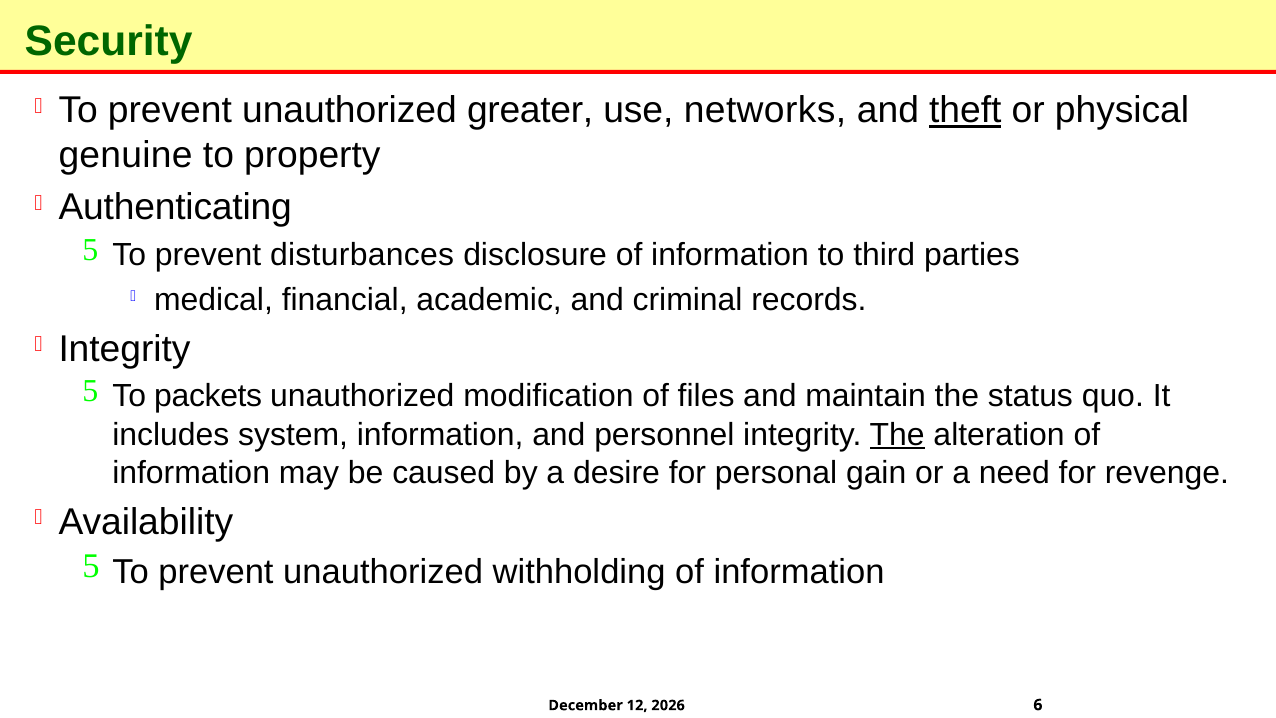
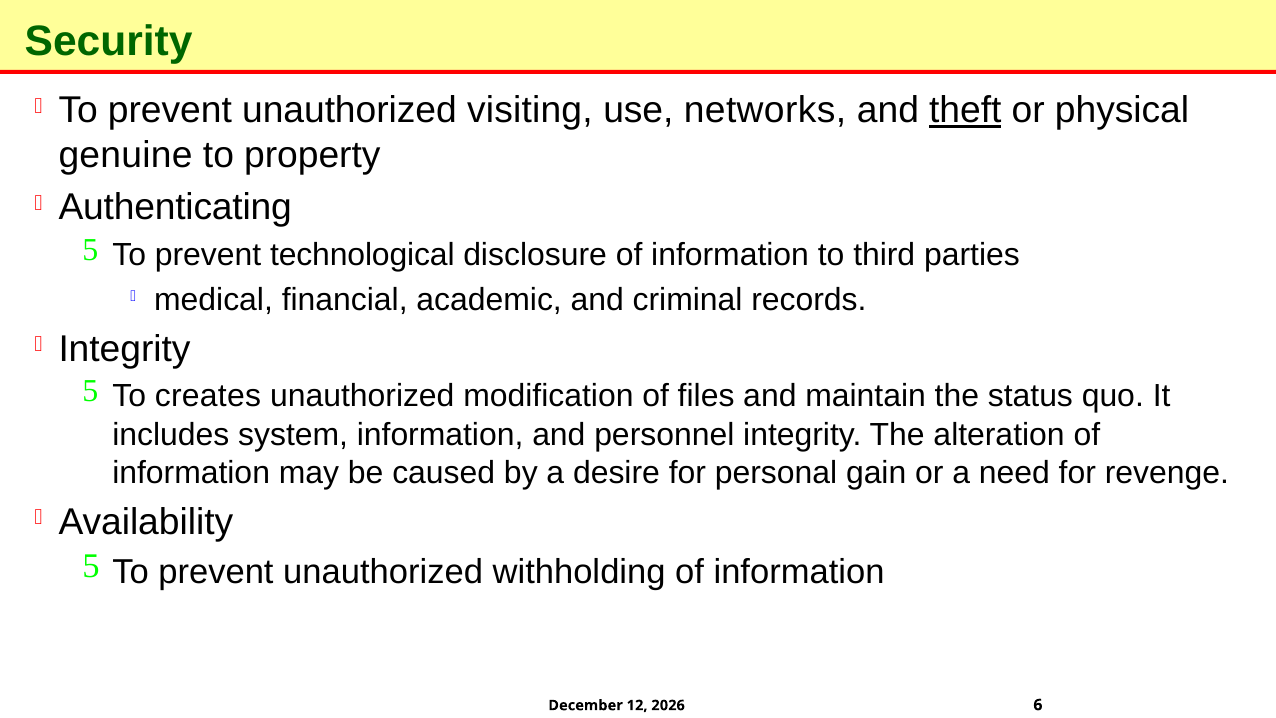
greater: greater -> visiting (530, 110)
disturbances: disturbances -> technological (362, 255)
packets: packets -> creates (208, 396)
The underline: present -> none (897, 435)
